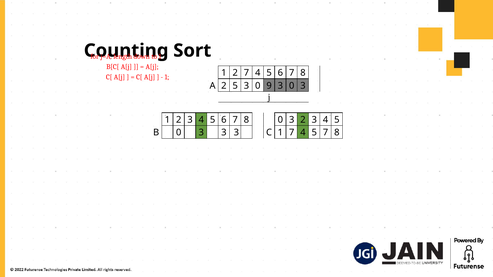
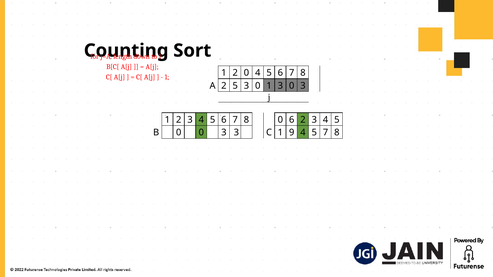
2 7: 7 -> 0 (246, 73)
0 9: 9 -> 1 (269, 86)
8 0 3: 3 -> 6 (292, 120)
B 0 3: 3 -> 0 (201, 133)
1 7: 7 -> 9 (292, 133)
